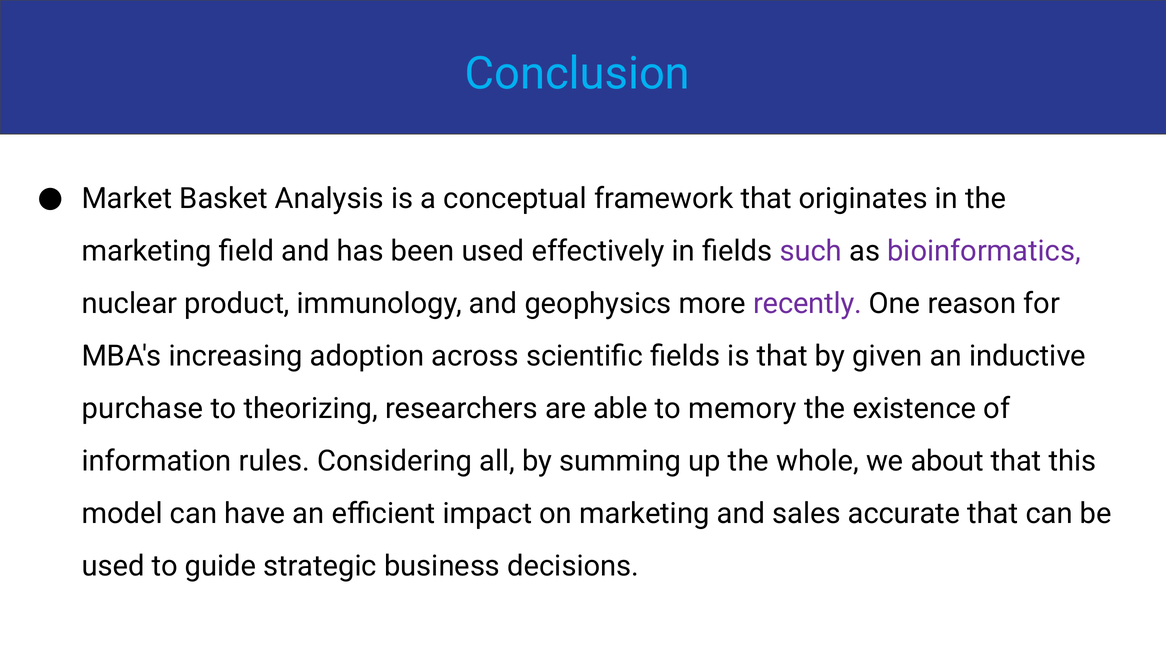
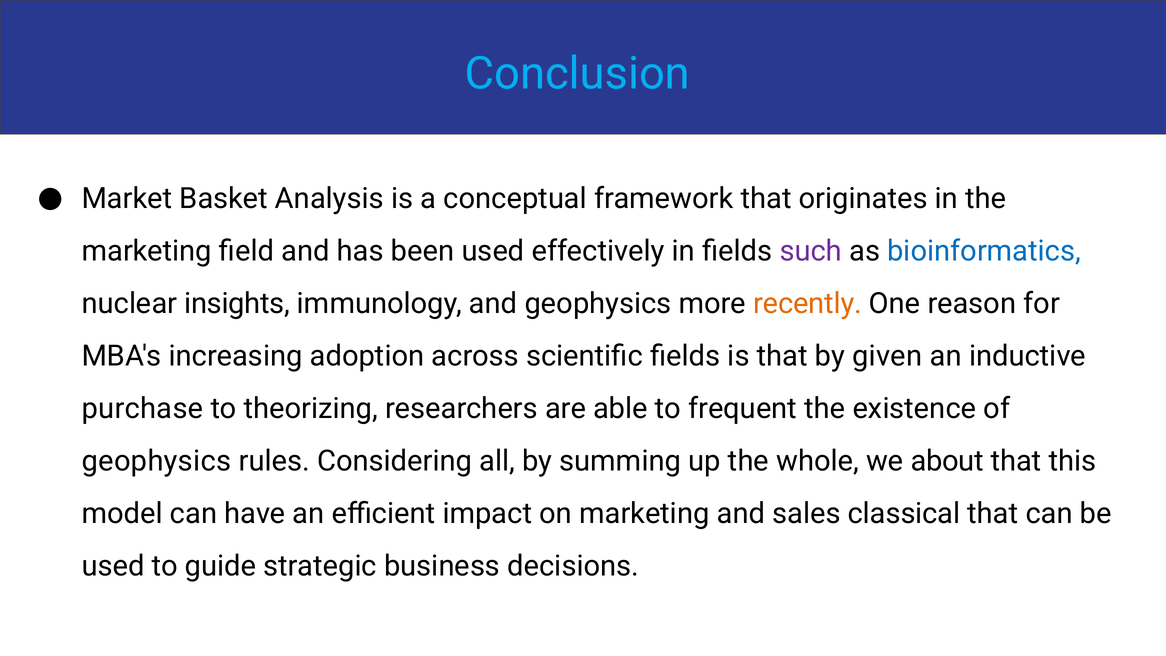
bioinformatics colour: purple -> blue (984, 251)
product: product -> insights (237, 304)
recently colour: purple -> orange (807, 304)
memory: memory -> frequent (743, 408)
information: information -> geophysics (156, 461)
accurate: accurate -> classical (904, 513)
